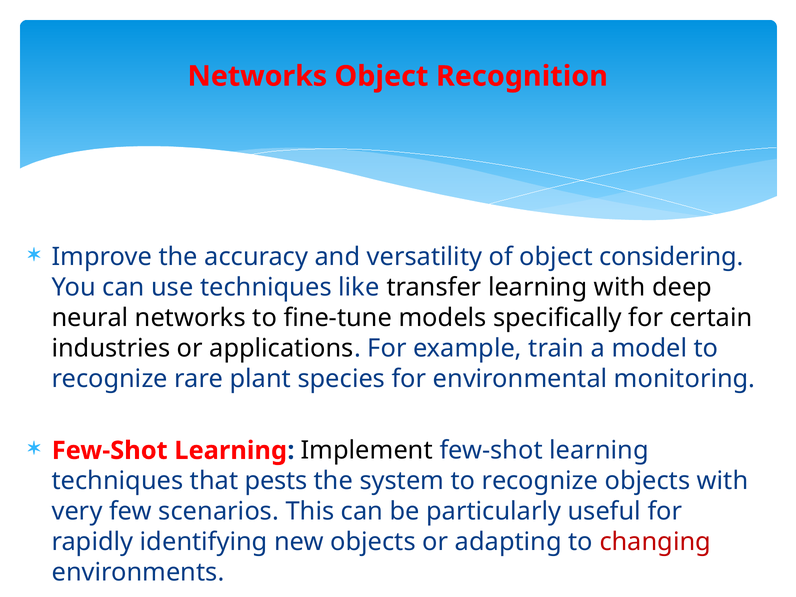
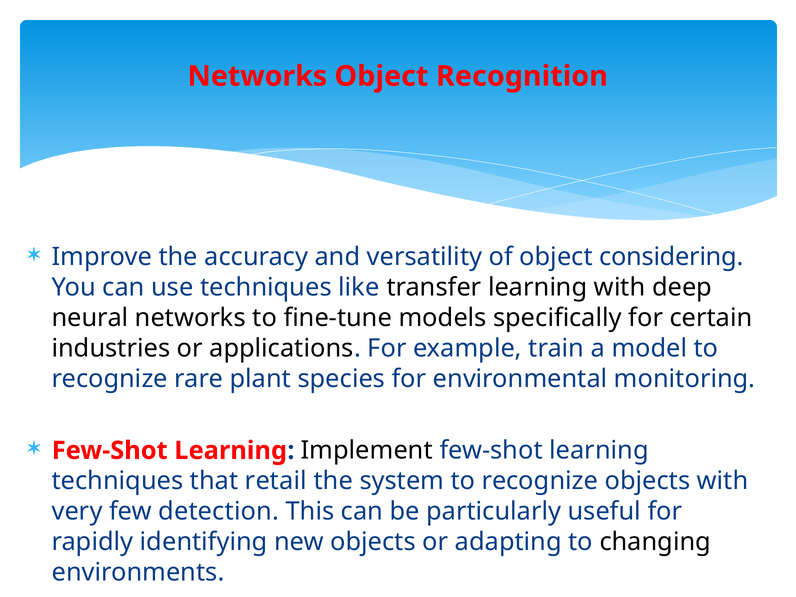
pests: pests -> retail (276, 481)
scenarios: scenarios -> detection (219, 512)
changing colour: red -> black (655, 542)
